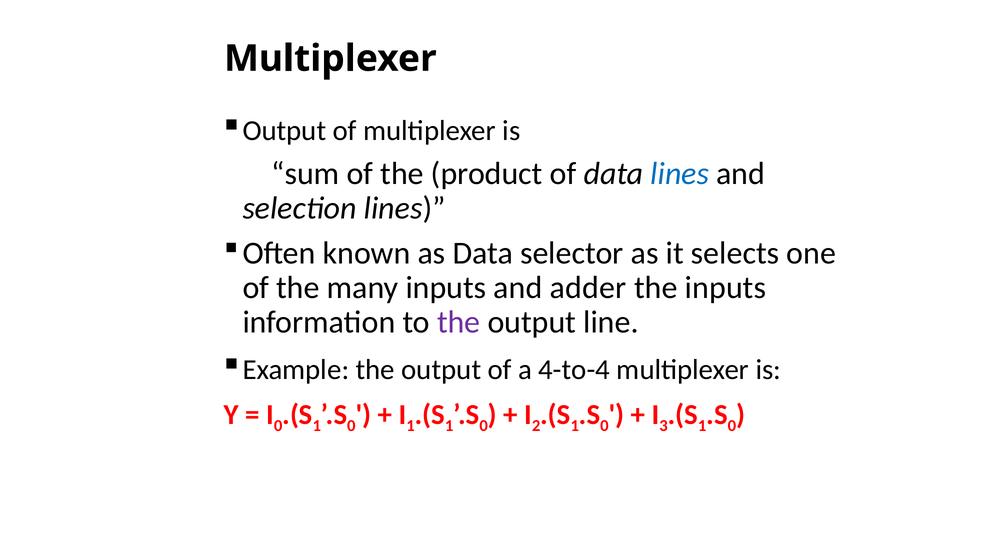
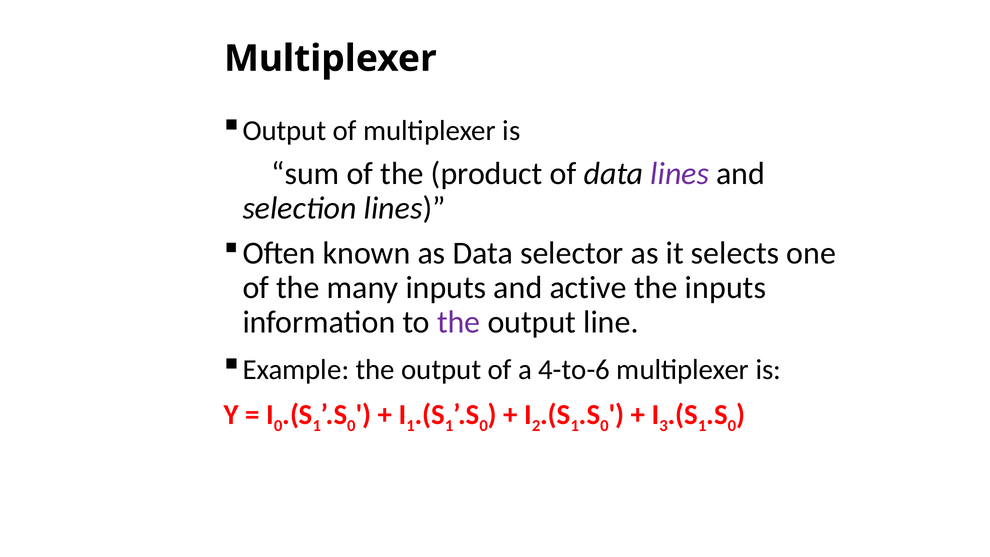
lines colour: blue -> purple (680, 174)
adder: adder -> active (588, 288)
4-to-4: 4-to-4 -> 4-to-6 (574, 370)
